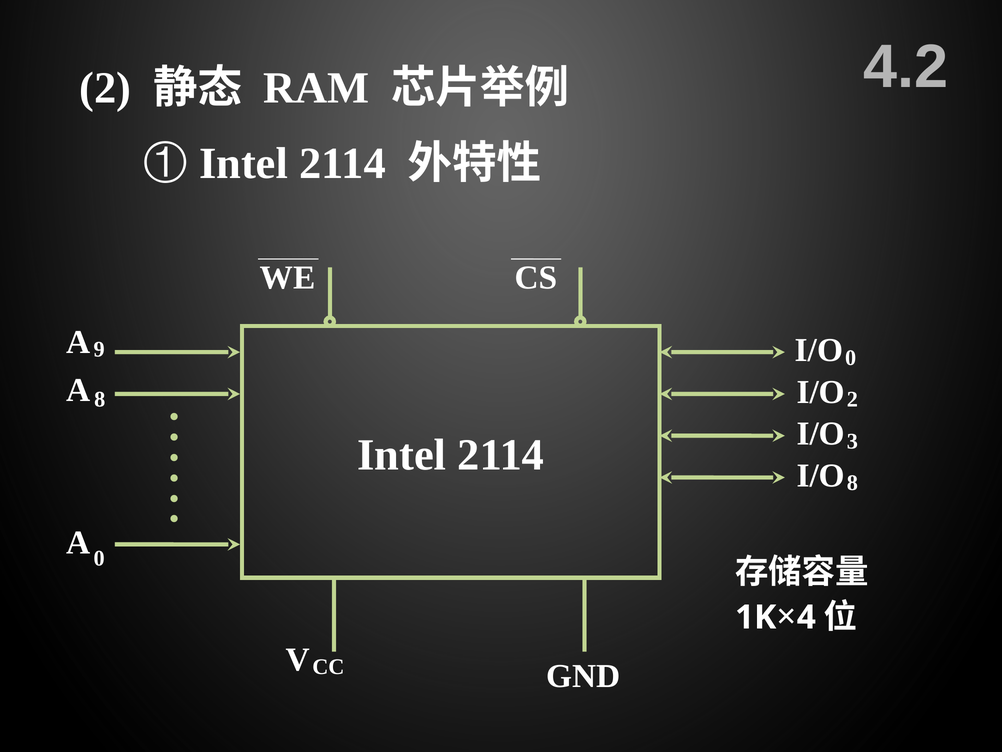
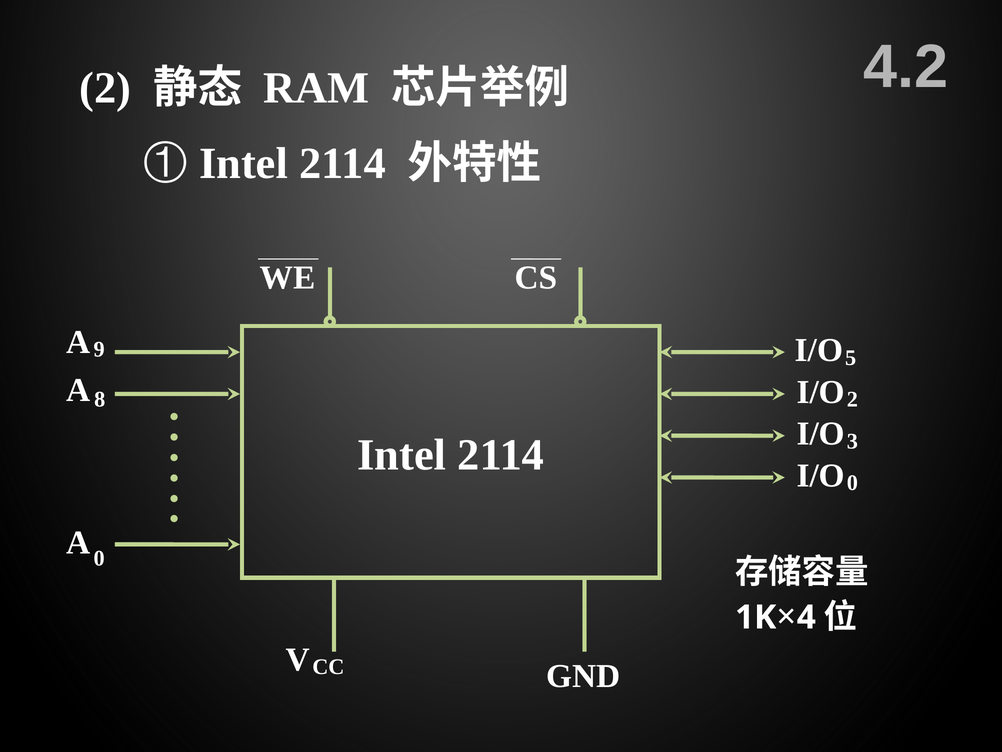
I/O 0: 0 -> 5 (851, 357)
I/O 8: 8 -> 0 (852, 483)
